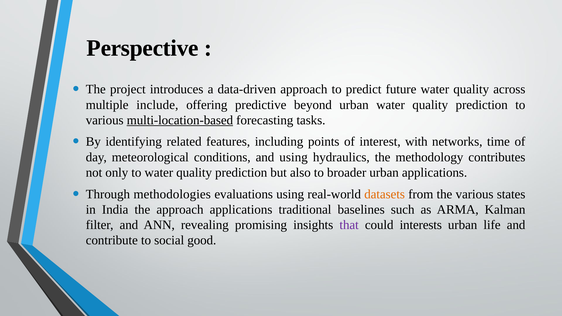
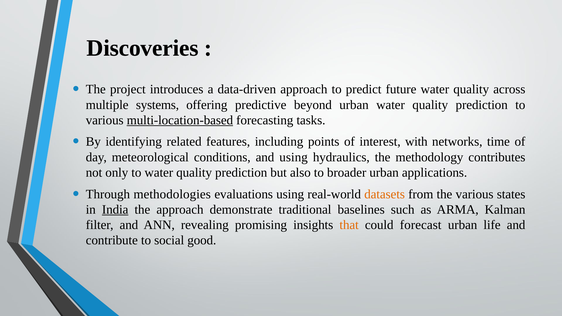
Perspective: Perspective -> Discoveries (143, 48)
include: include -> systems (157, 105)
India underline: none -> present (115, 210)
approach applications: applications -> demonstrate (241, 210)
that colour: purple -> orange (349, 225)
interests: interests -> forecast (421, 225)
